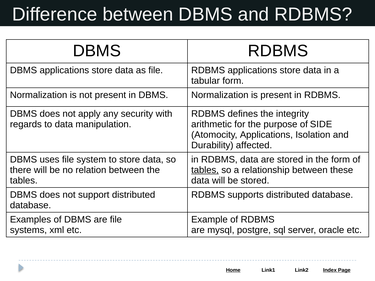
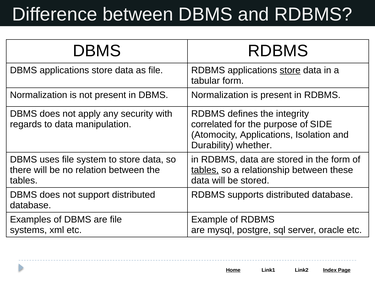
store underline: none -> present (290, 70)
arithmetic: arithmetic -> correlated (212, 124)
affected: affected -> whether (254, 145)
